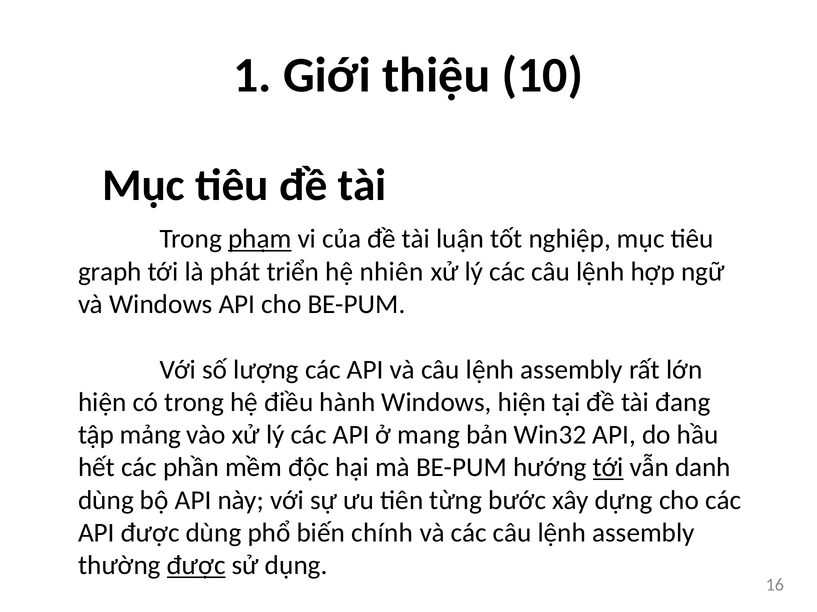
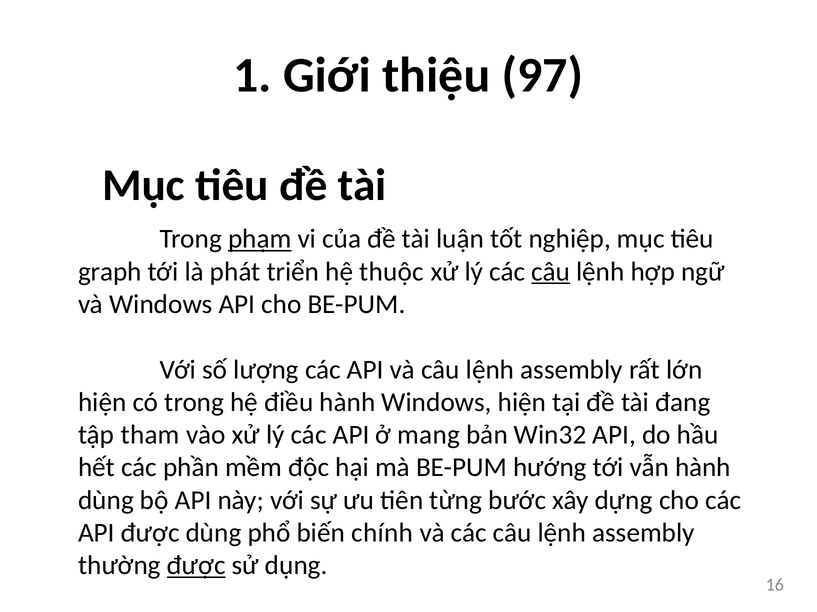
10: 10 -> 97 (542, 75)
nhiên: nhiên -> thuộc (392, 272)
câu underline: none -> present (551, 272)
mảng: mảng -> tham (150, 435)
tới underline: present -> none (608, 468)
vẫn danh: danh -> hành (703, 468)
